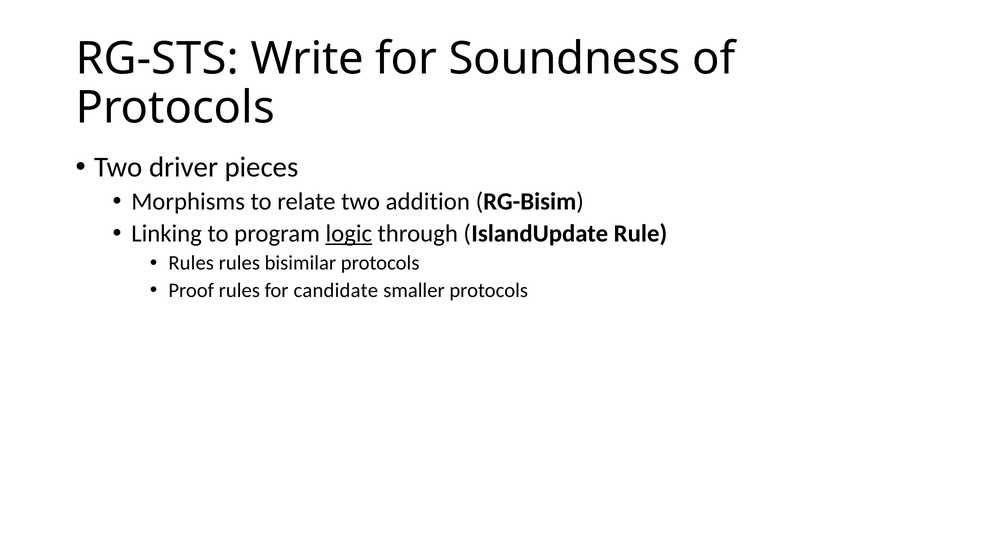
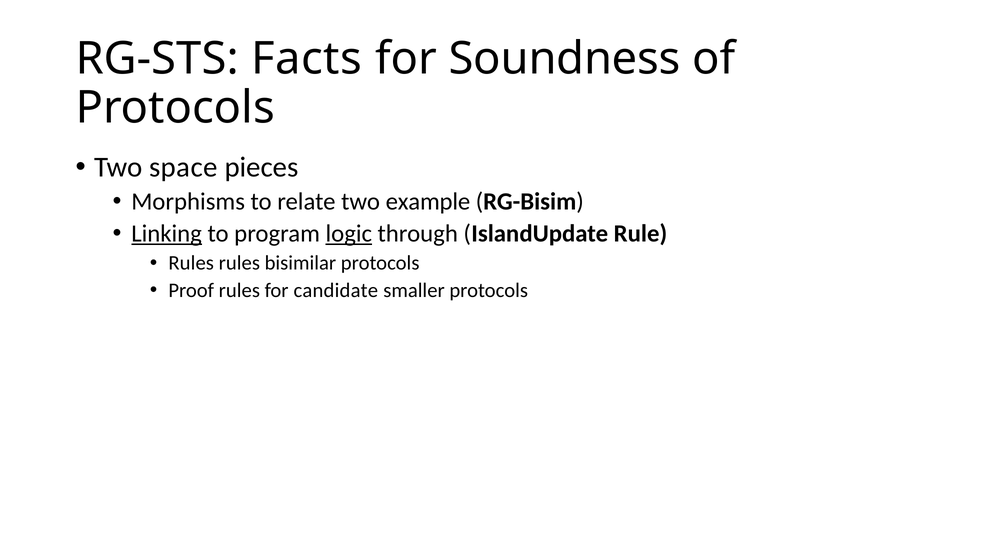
Write: Write -> Facts (307, 59)
driver: driver -> space (183, 168)
addition: addition -> example (428, 202)
Linking underline: none -> present (167, 234)
